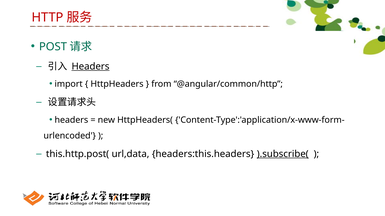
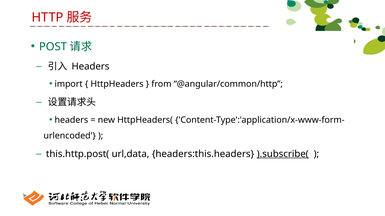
Headers underline: present -> none (91, 67)
